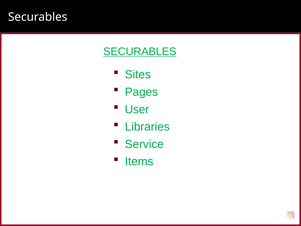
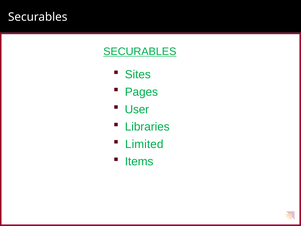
Service: Service -> Limited (144, 144)
